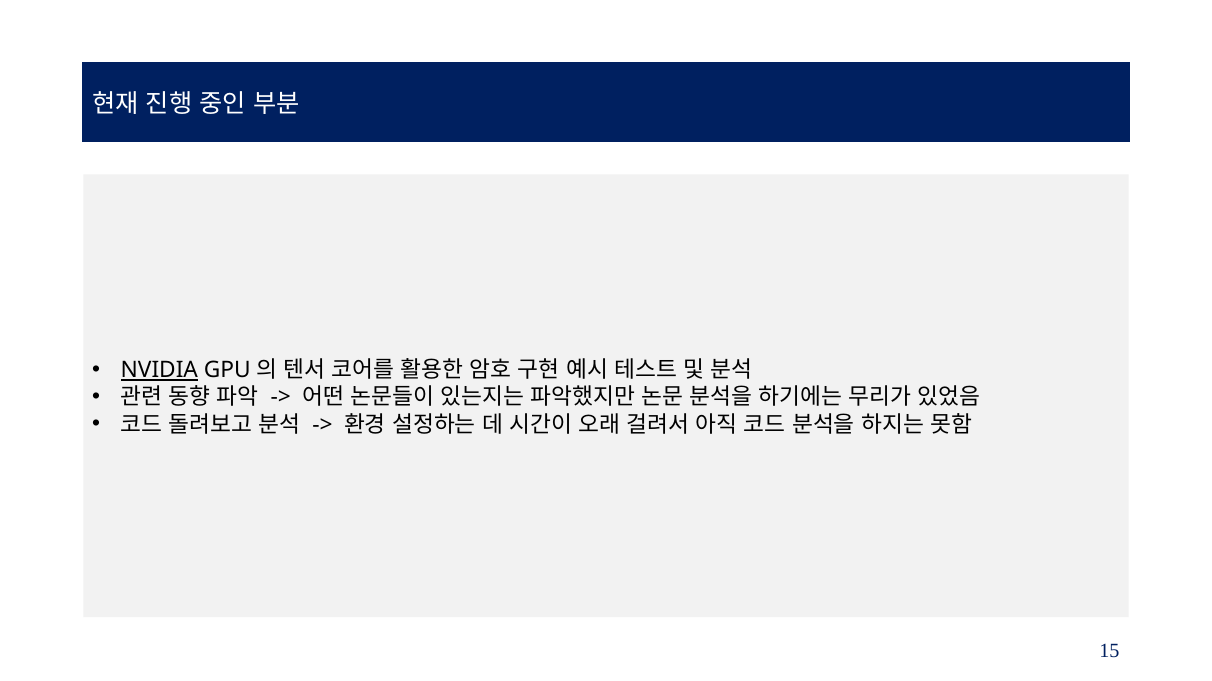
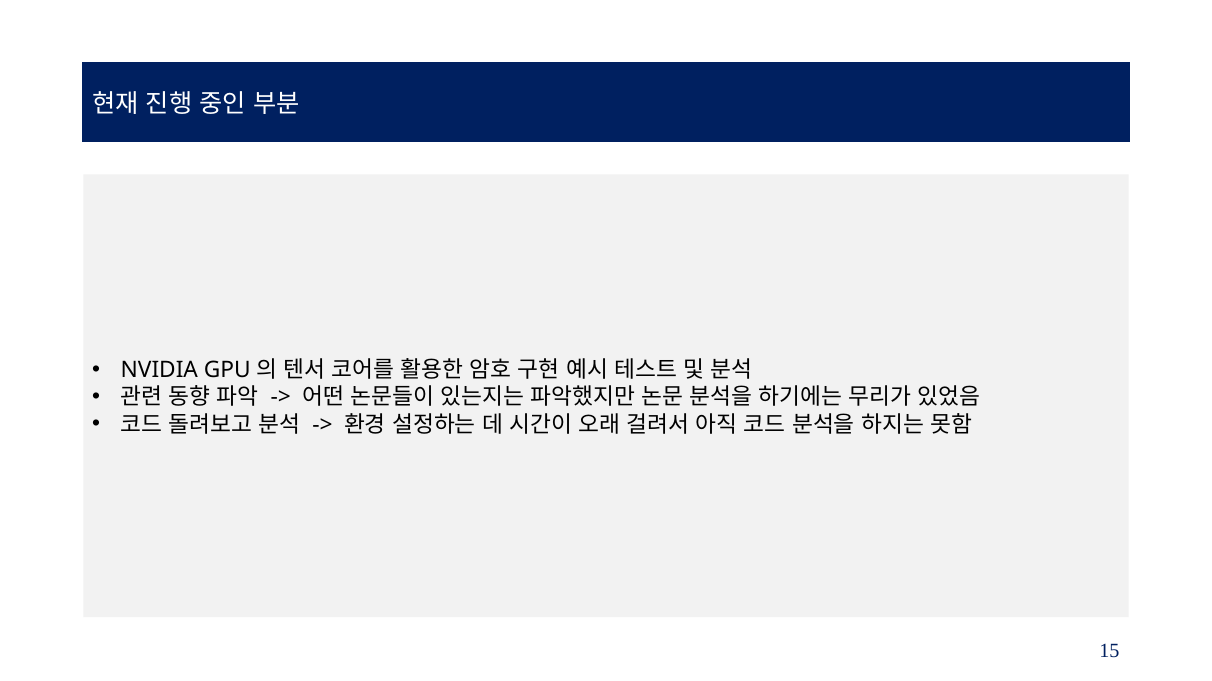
NVIDIA underline: present -> none (159, 371)
